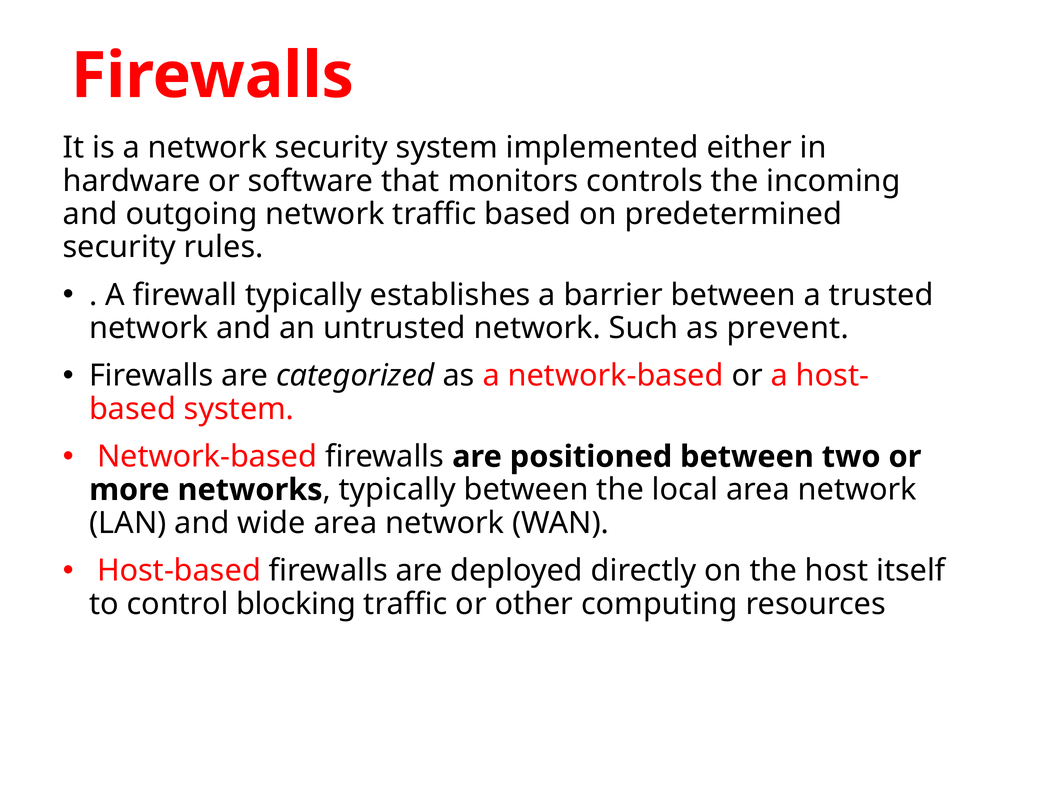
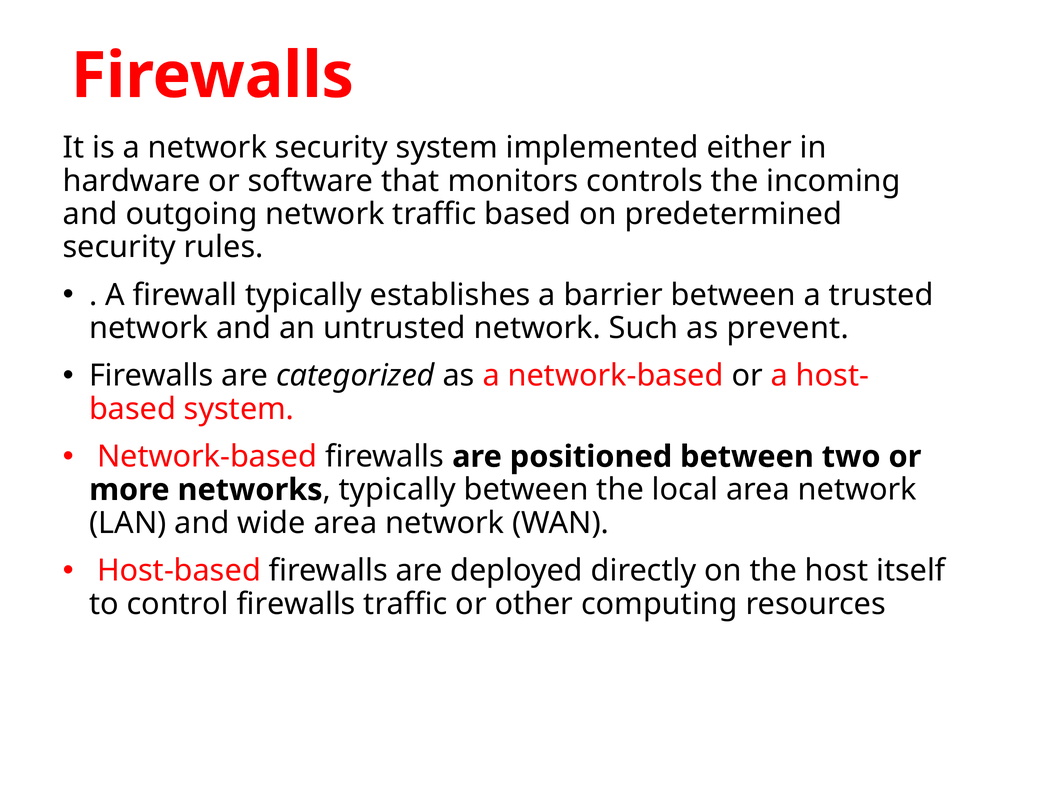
control blocking: blocking -> firewalls (296, 604)
